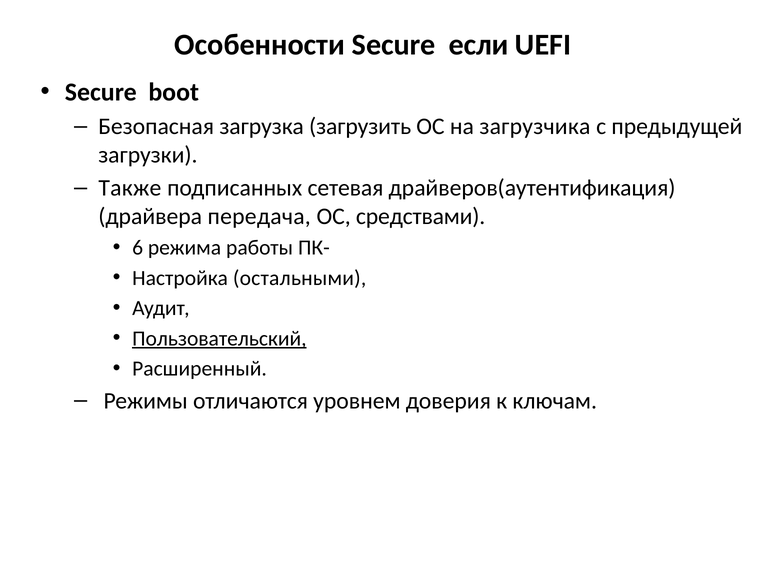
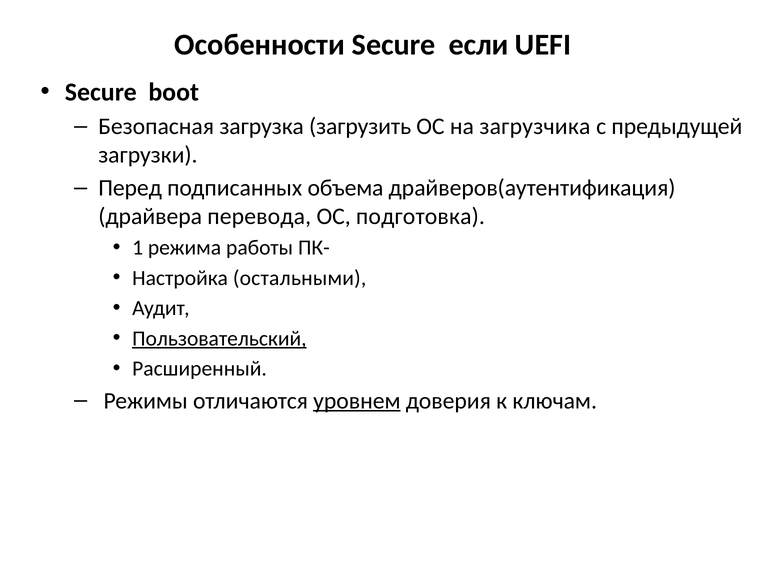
Также: Также -> Перед (130, 188)
сетевая: сетевая -> объема (345, 188)
передача: передача -> перевода (259, 216)
средствами: средствами -> подготовка (420, 216)
6: 6 -> 1 (138, 248)
уровнем underline: none -> present (357, 401)
